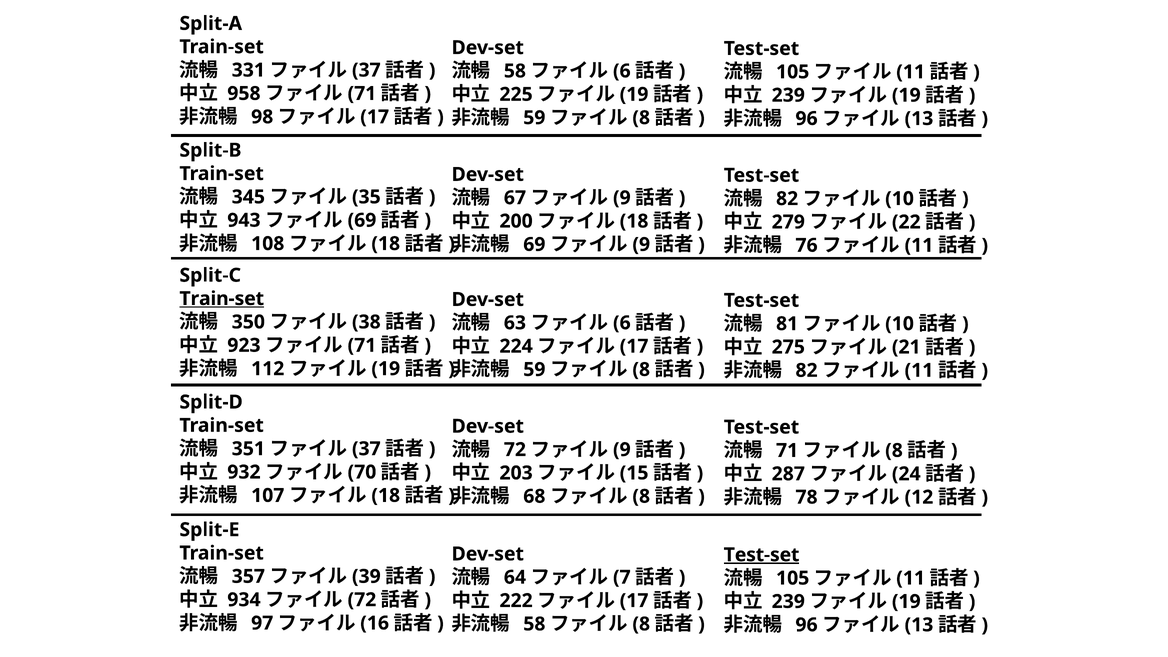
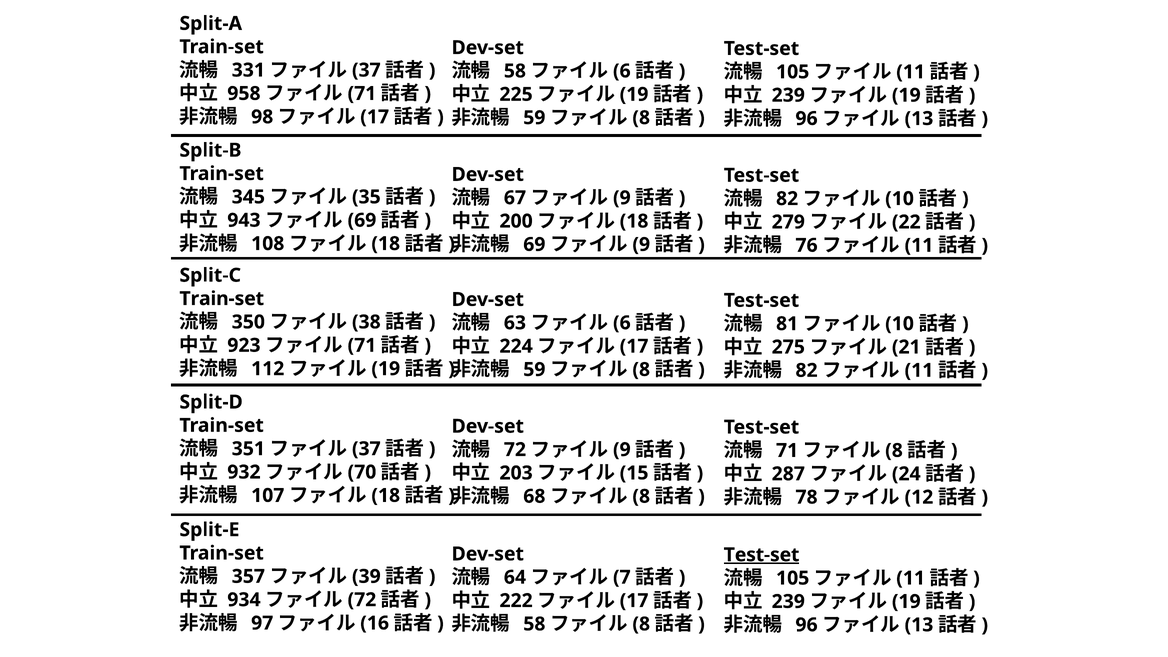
Train-set underline: present -> none (222, 299)
